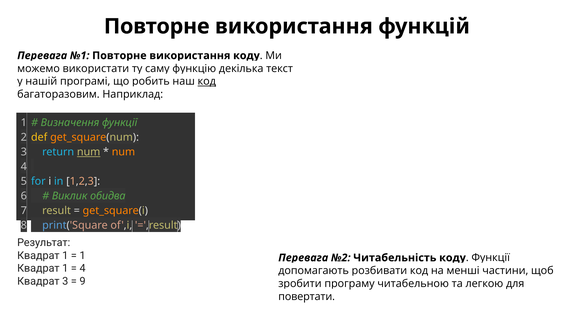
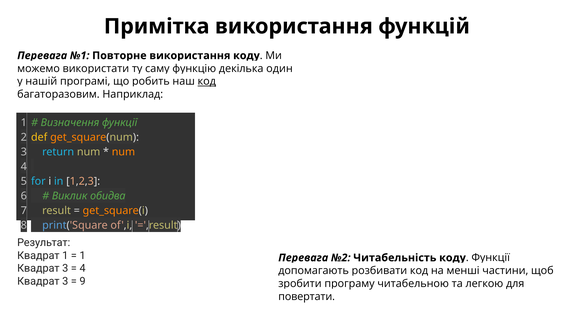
Повторне: Повторне -> Примітка (157, 26)
текст: текст -> один (279, 68)
num underline: present -> none (89, 152)
1: 1 -> 3 (65, 268)
